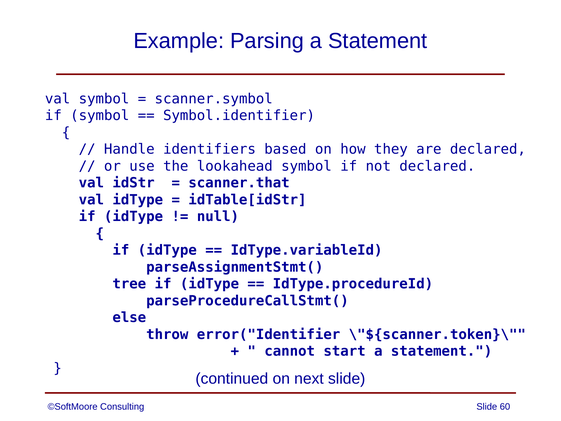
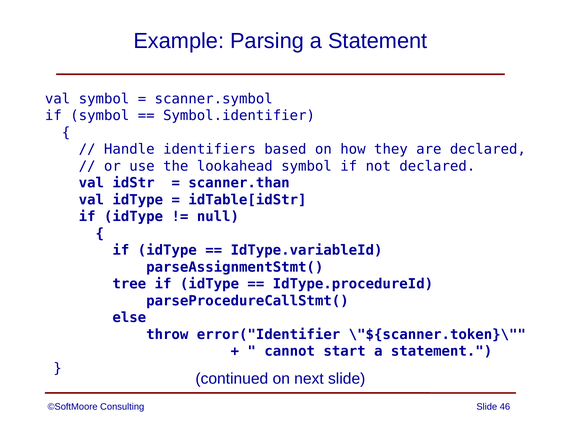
scanner.that: scanner.that -> scanner.than (239, 183)
60: 60 -> 46 (505, 406)
